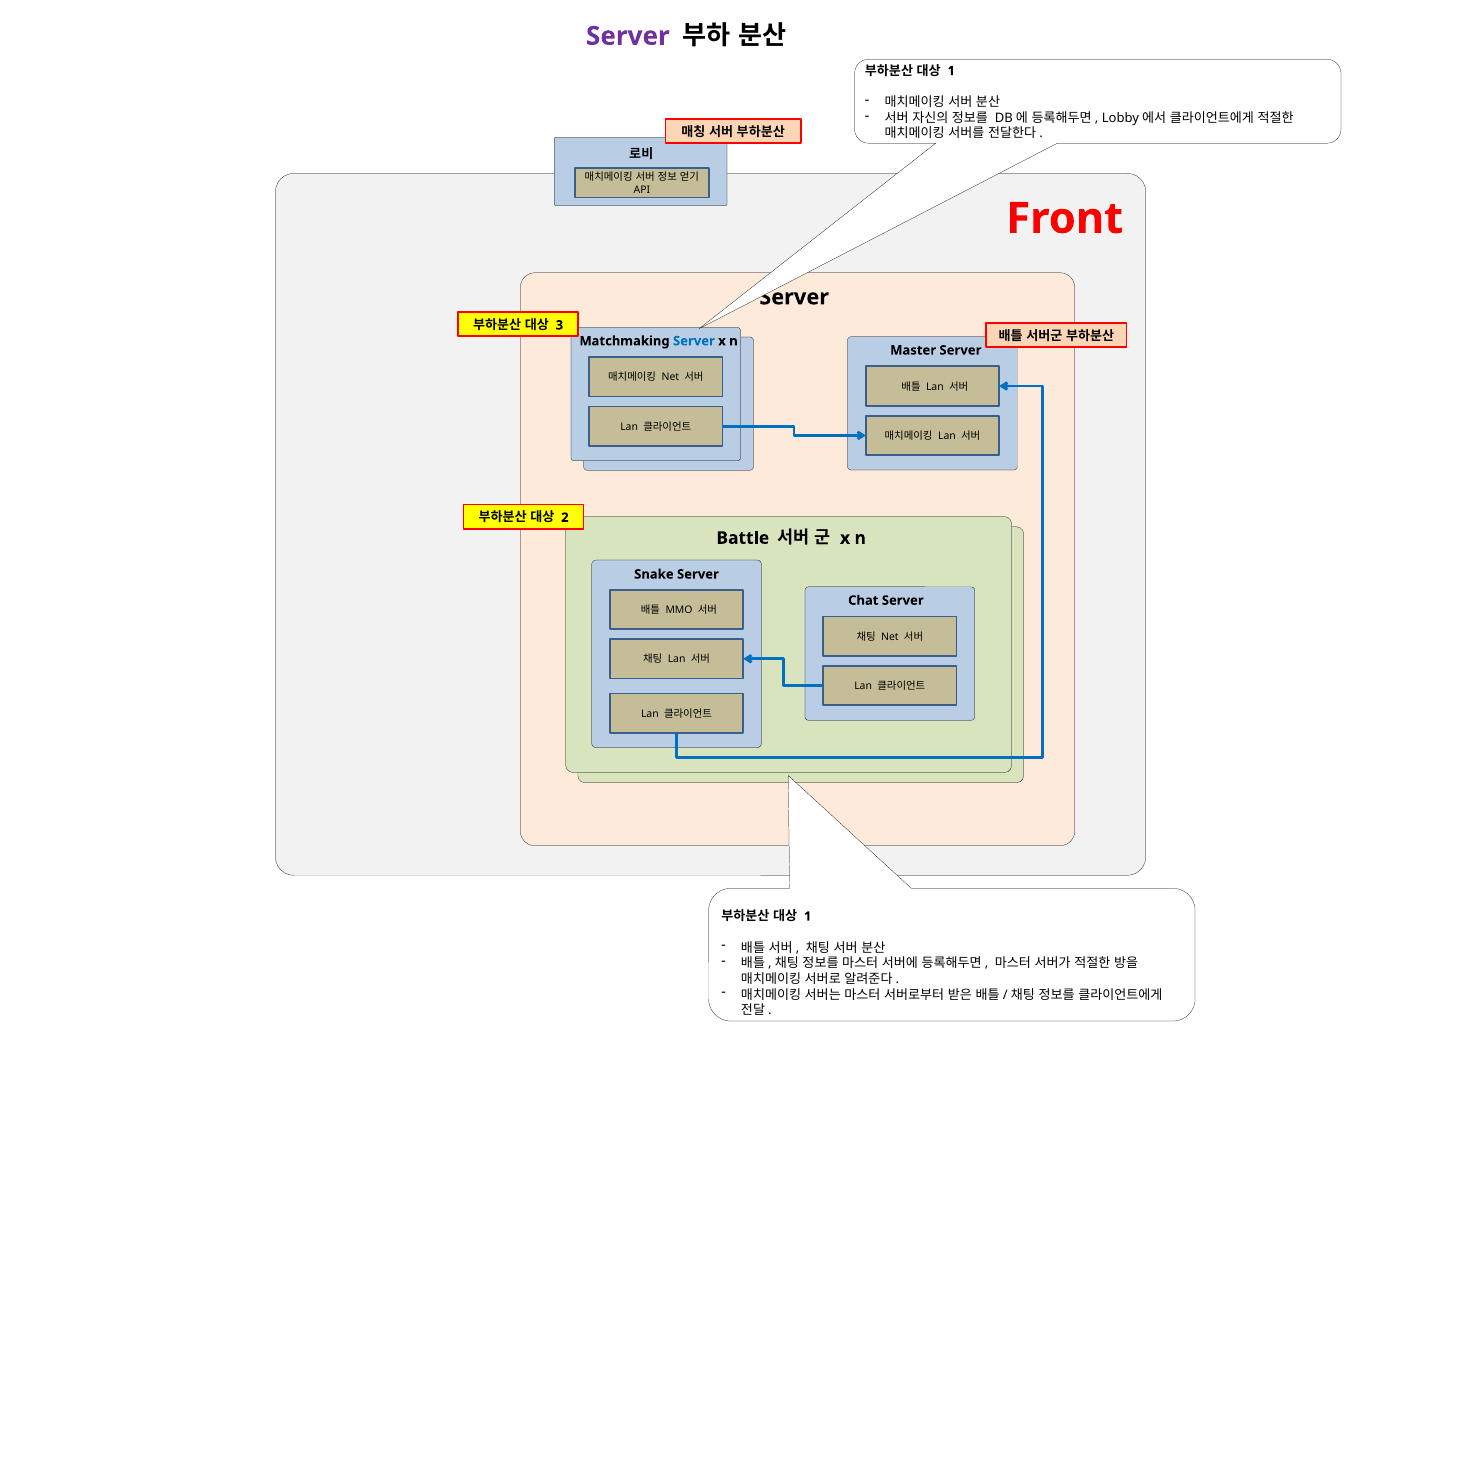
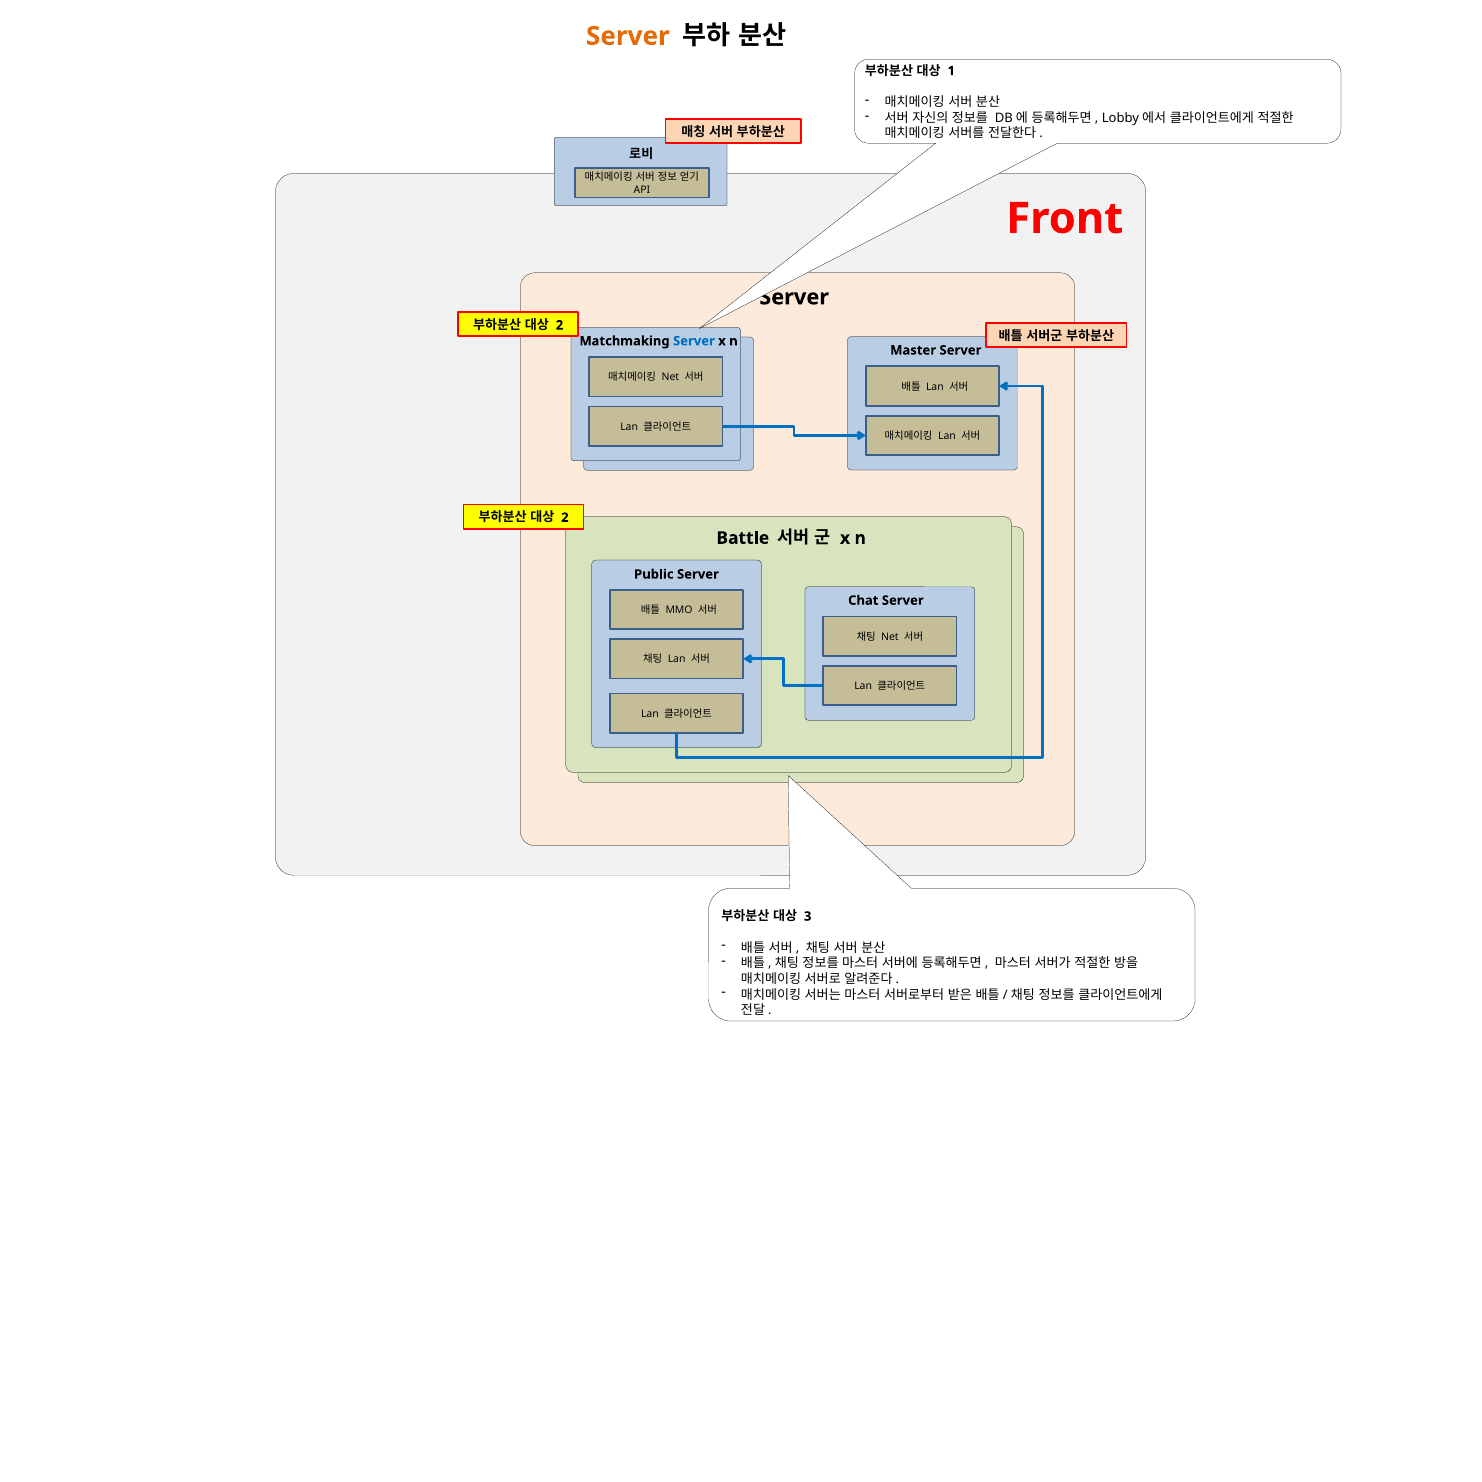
Server colour: purple -> orange (628, 36)
3: 3 -> 2 (559, 325)
Snake: Snake -> Public (654, 574)
1: 1 -> 3 (808, 916)
